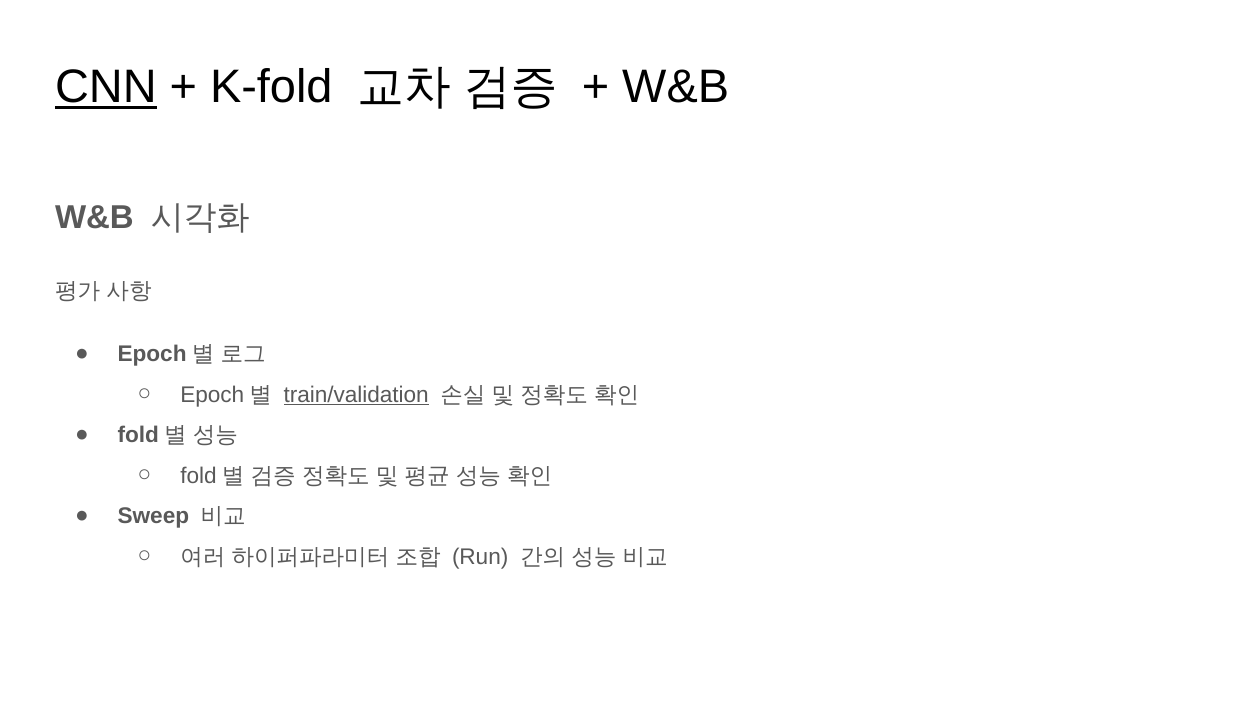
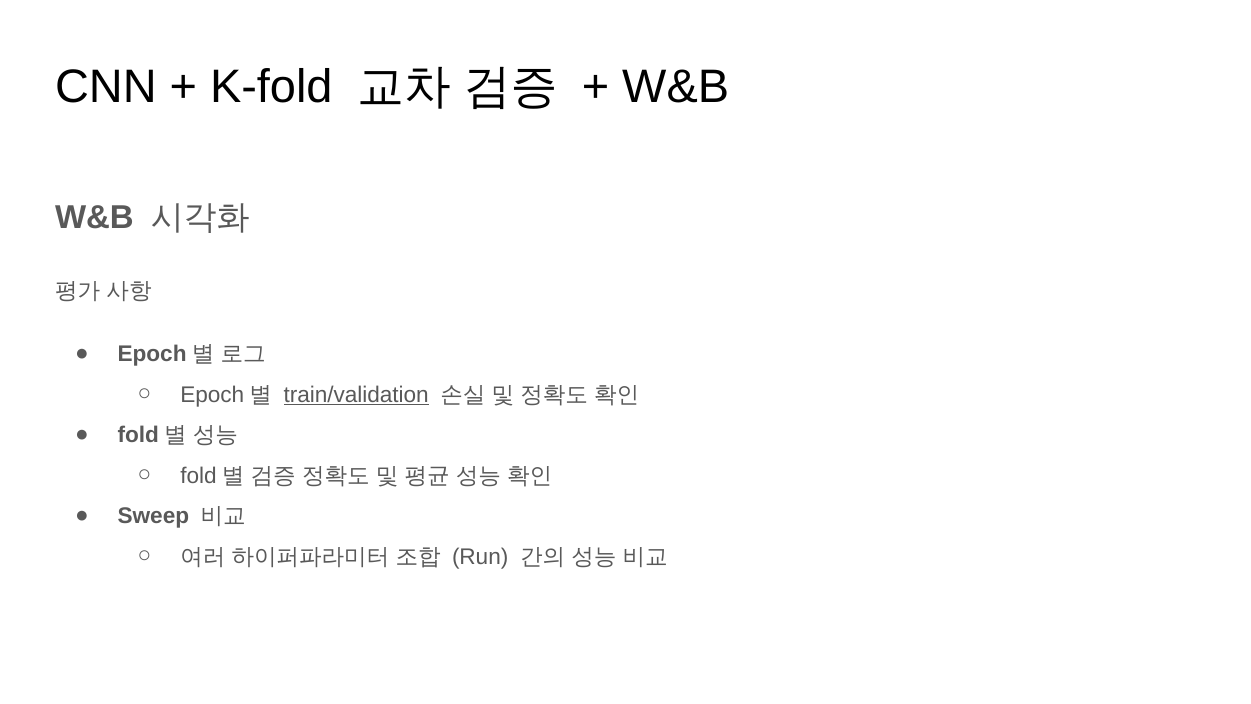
CNN underline: present -> none (106, 87)
